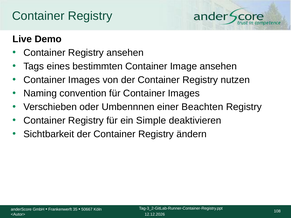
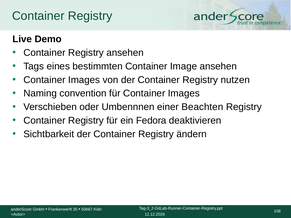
Simple: Simple -> Fedora (151, 121)
